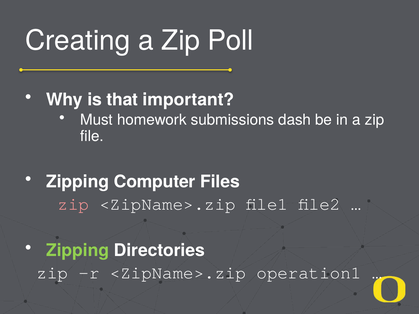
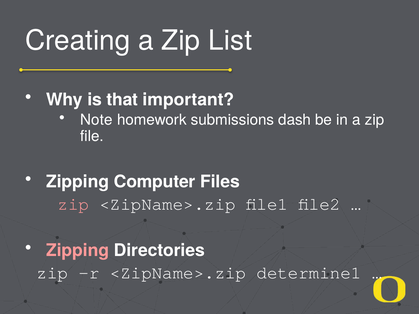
Poll: Poll -> List (230, 41)
Must: Must -> Note (96, 120)
Zipping colour: light green -> pink (78, 251)
operation1: operation1 -> determine1 (309, 273)
